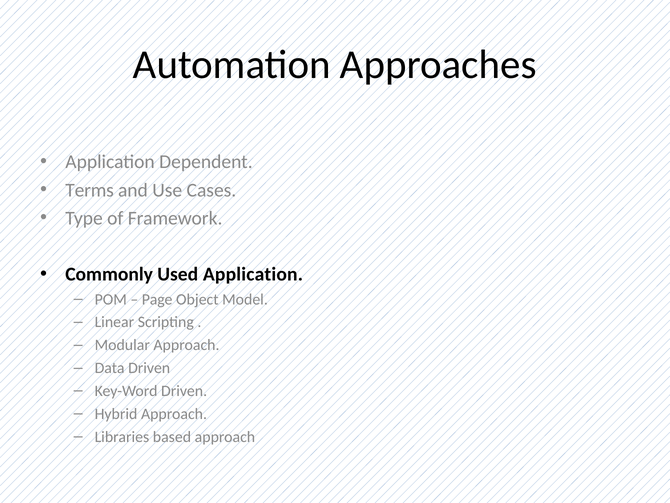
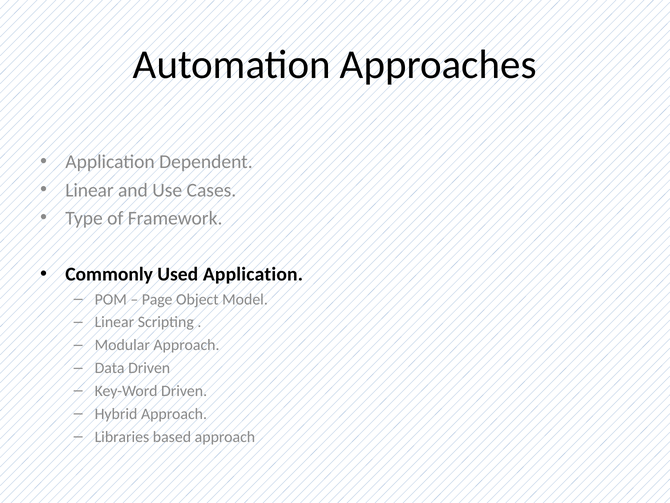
Terms: Terms -> Linear (90, 190)
